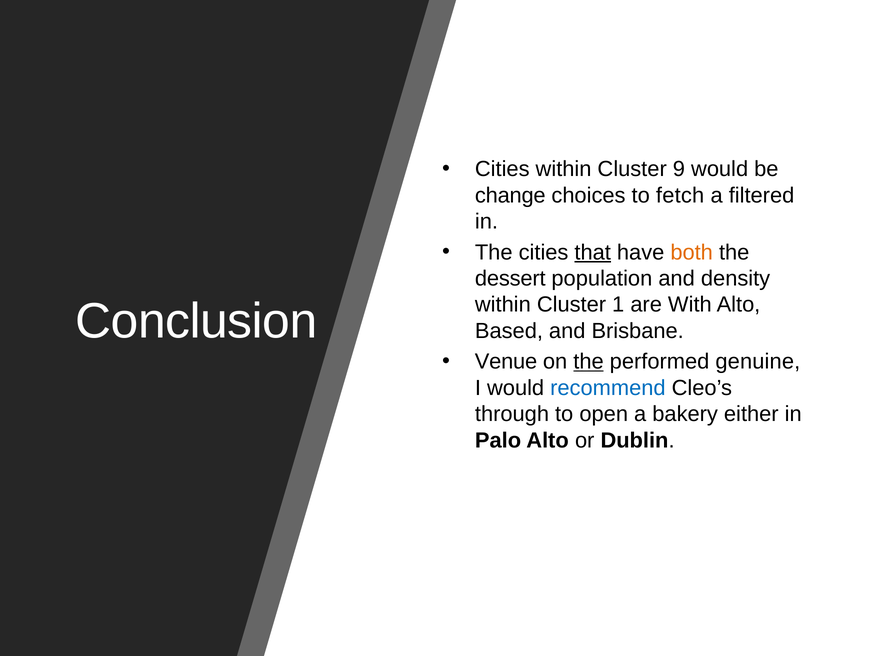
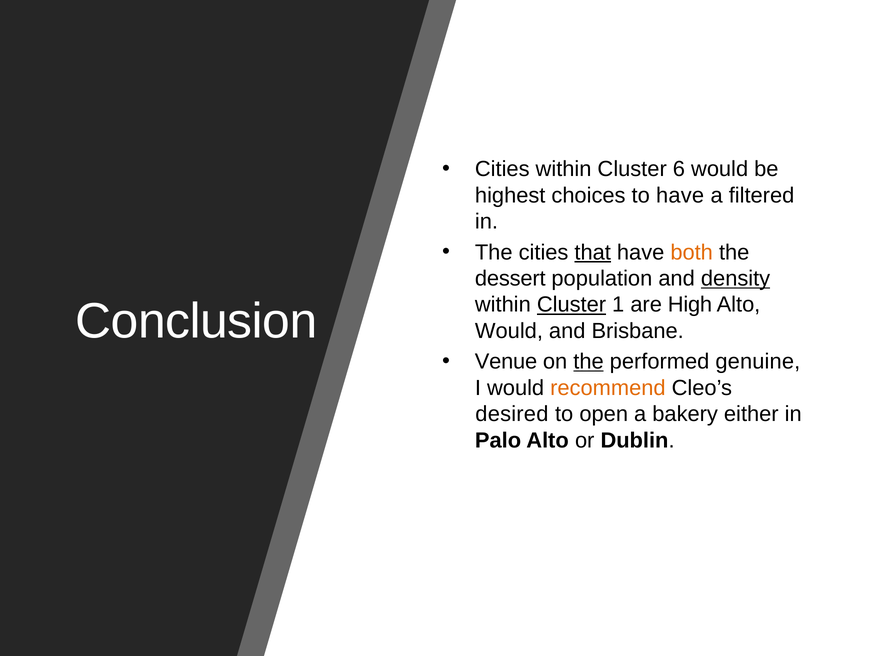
9: 9 -> 6 (679, 169)
change: change -> highest (510, 196)
to fetch: fetch -> have (680, 196)
density underline: none -> present (736, 279)
Cluster underline: none -> present (571, 305)
With: With -> High (690, 305)
Based: Based -> Would (509, 331)
recommend colour: blue -> orange (608, 388)
through: through -> desired (512, 414)
